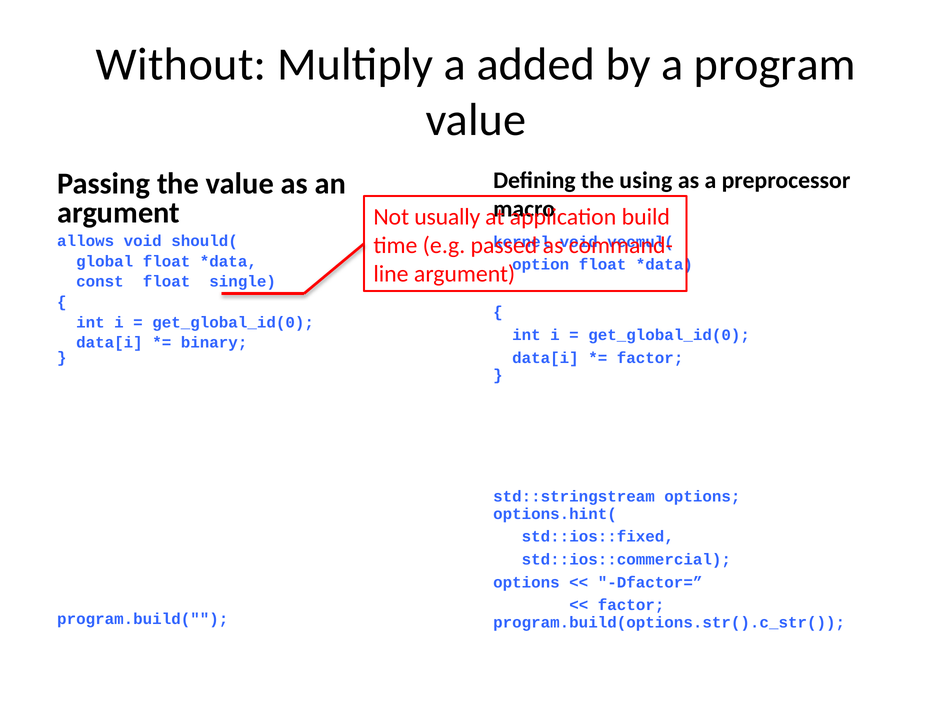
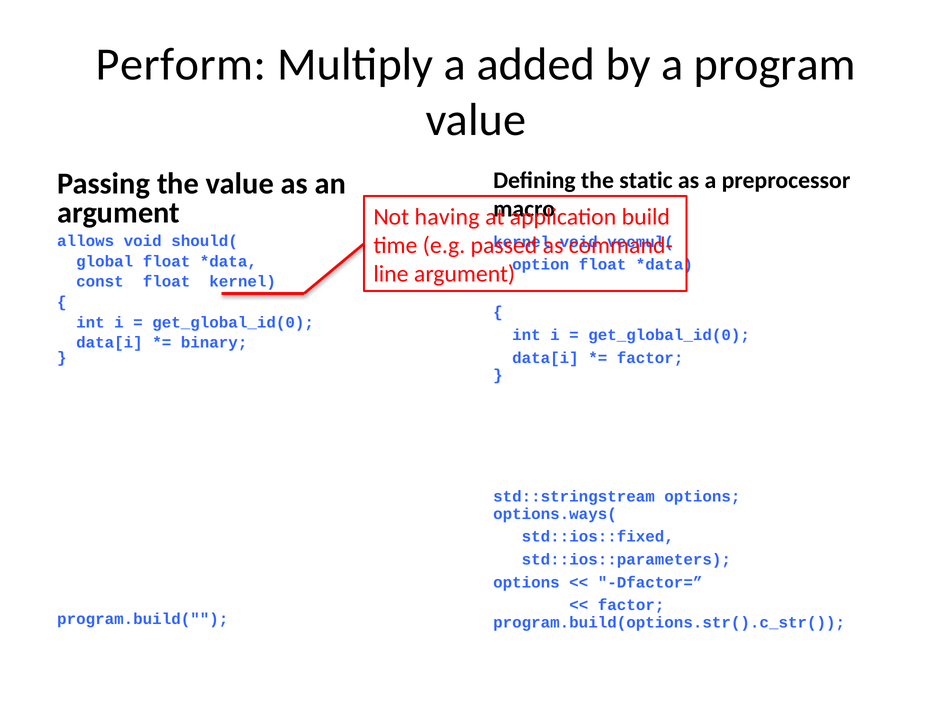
Without: Without -> Perform (181, 64)
using: using -> static (646, 180)
usually: usually -> having (447, 217)
float single: single -> kernel (243, 282)
options.hint(: options.hint( -> options.ways( (555, 514)
std::ios::commercial: std::ios::commercial -> std::ios::parameters (626, 560)
